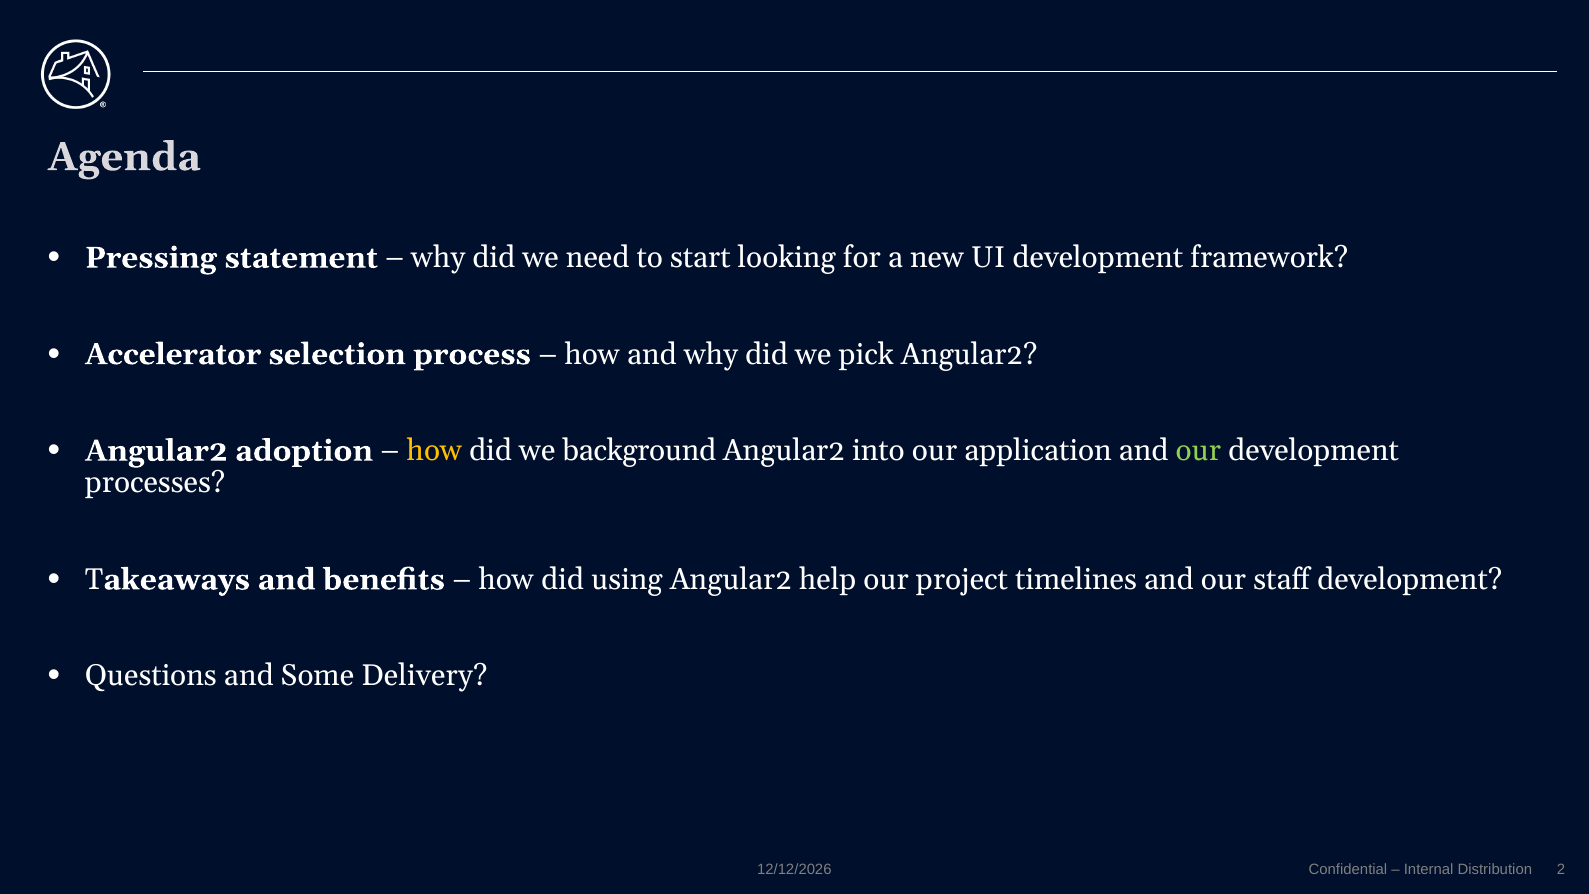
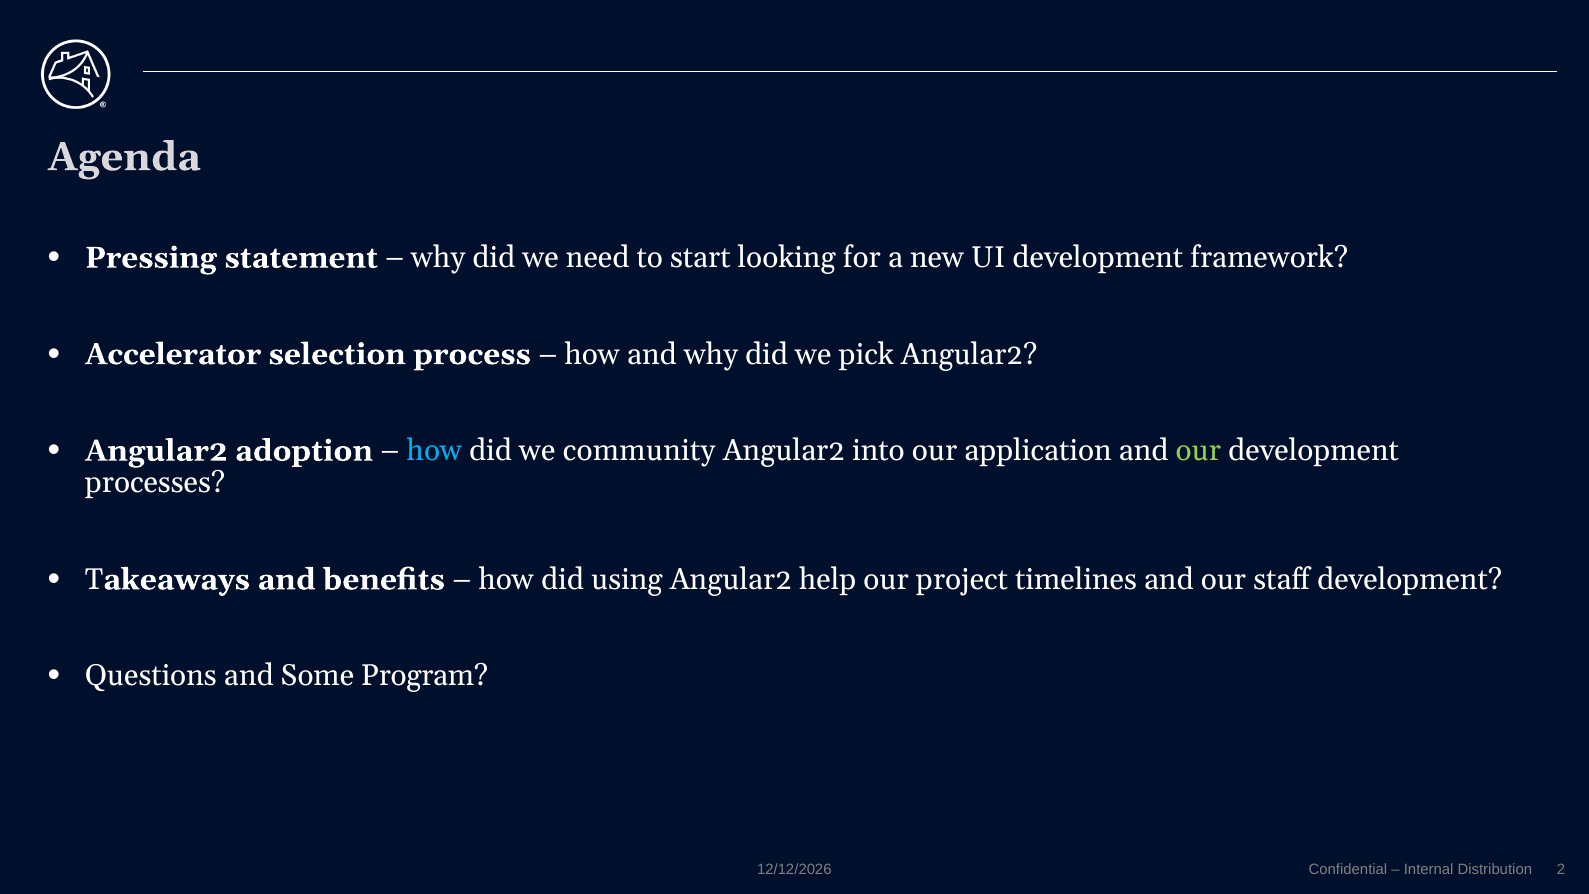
how colour: yellow -> light blue (434, 451)
background: background -> community (639, 451)
Delivery: Delivery -> Program (425, 676)
